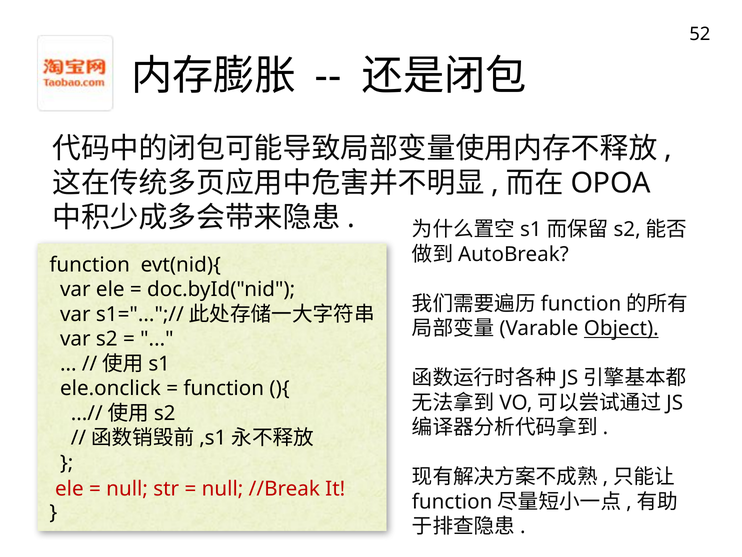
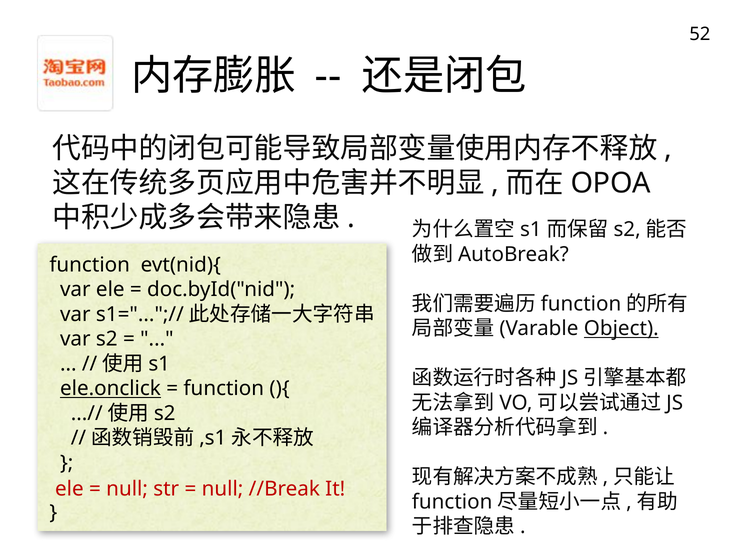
ele.onclick underline: none -> present (110, 388)
